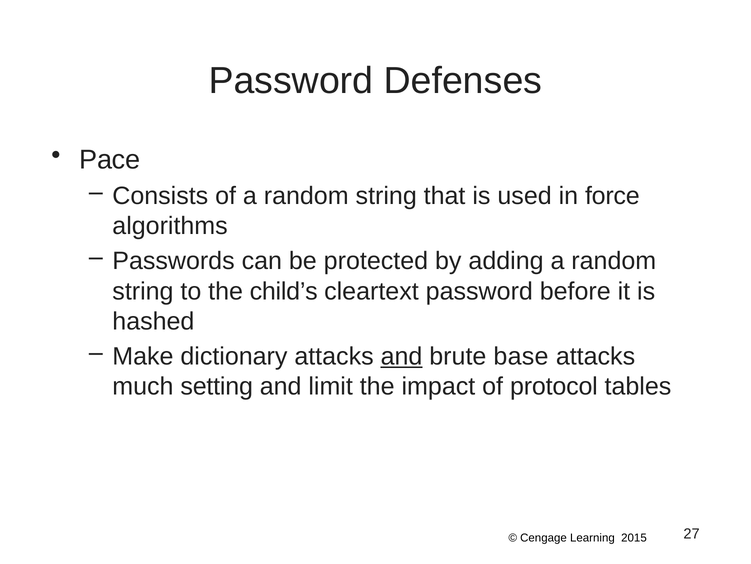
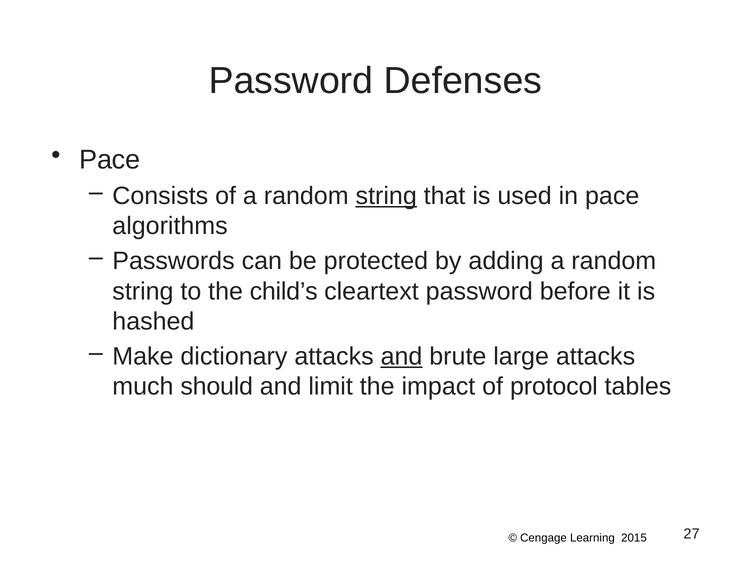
string underline: none -> present (386, 196)
in force: force -> pace (612, 196)
base: base -> large (521, 356)
setting: setting -> should (217, 386)
